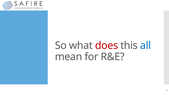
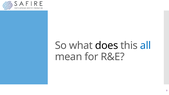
does colour: red -> black (107, 46)
